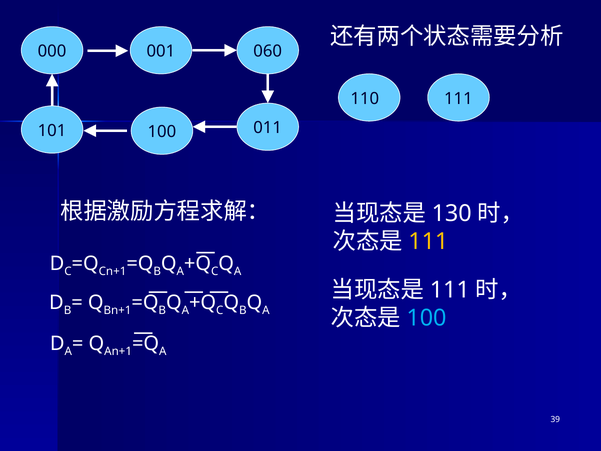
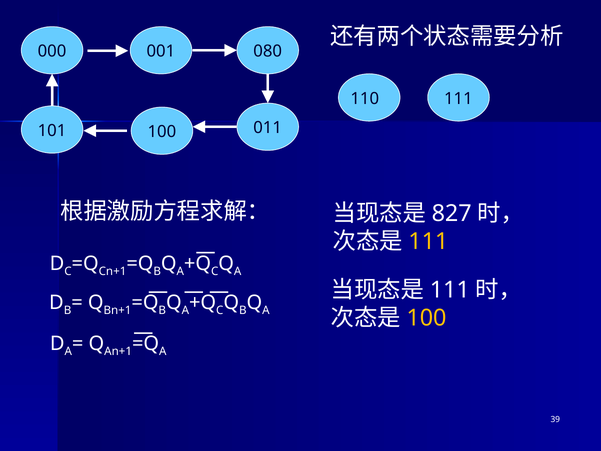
060: 060 -> 080 (268, 51)
130: 130 -> 827 (452, 213)
100 colour: light blue -> yellow (426, 318)
